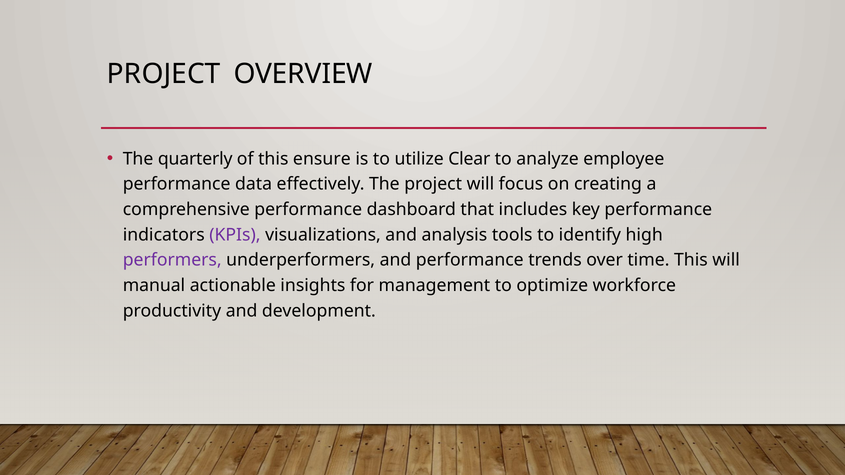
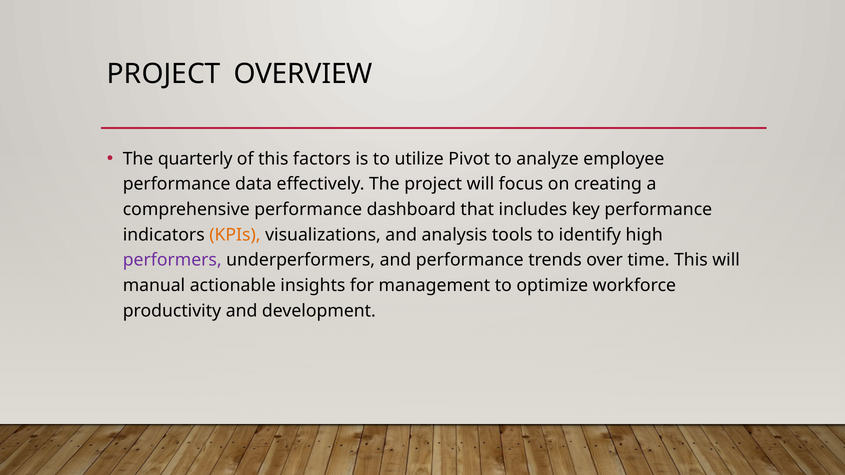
ensure: ensure -> factors (322, 159)
Clear: Clear -> Pivot (469, 159)
KPIs colour: purple -> orange (235, 235)
